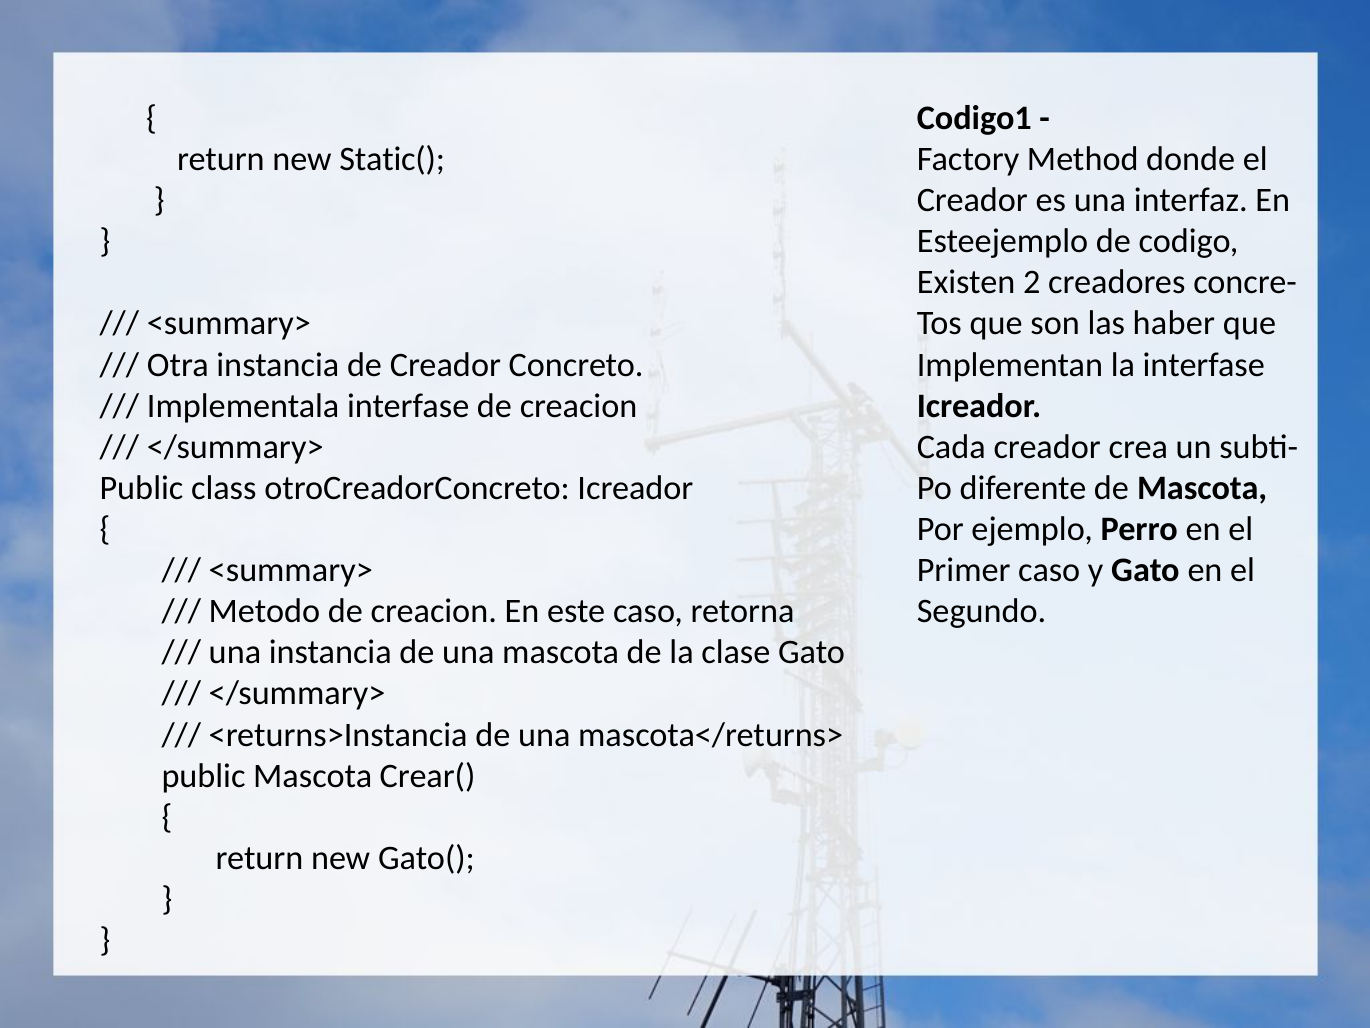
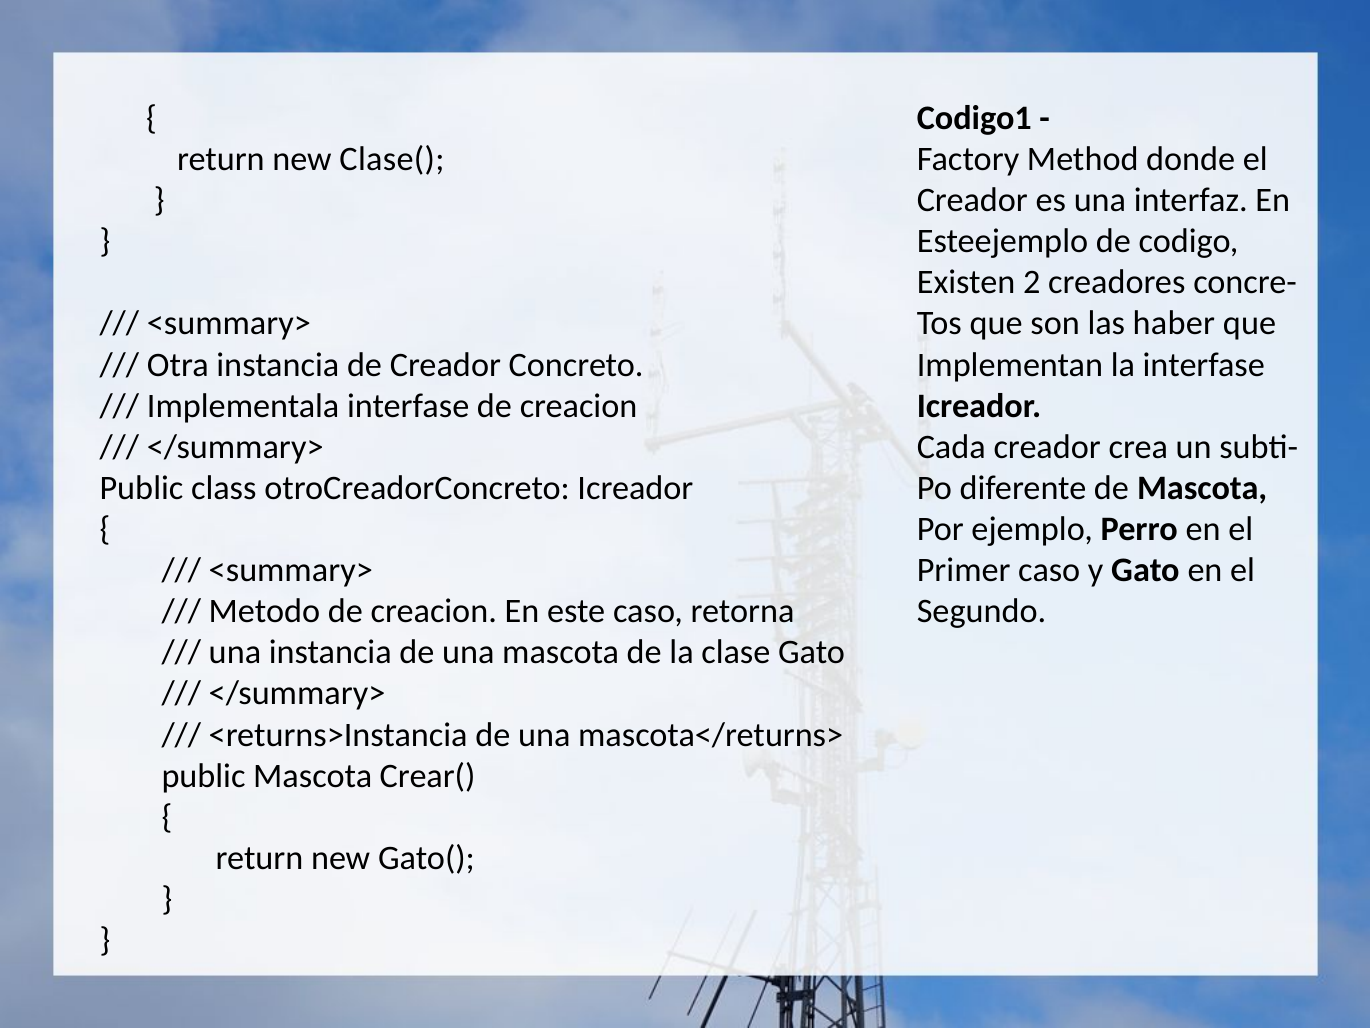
Static(: Static( -> Clase( (392, 159)
